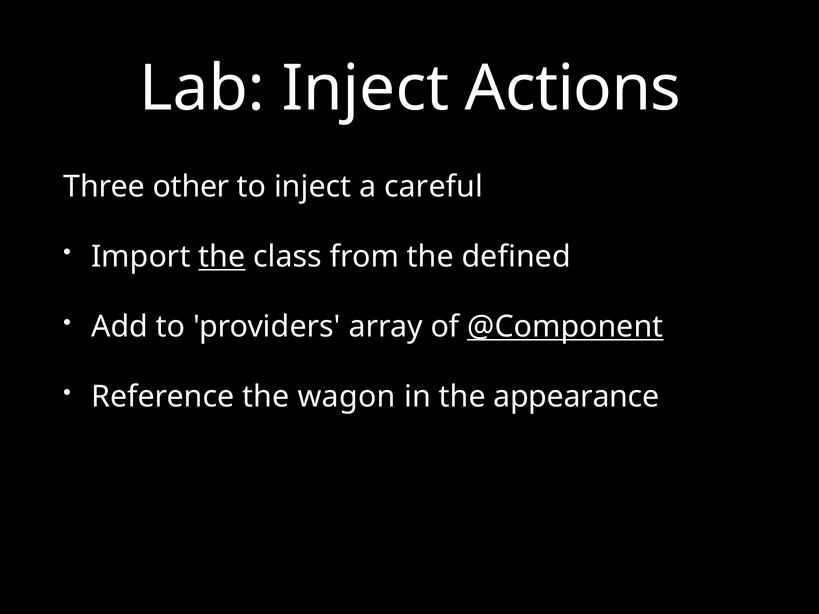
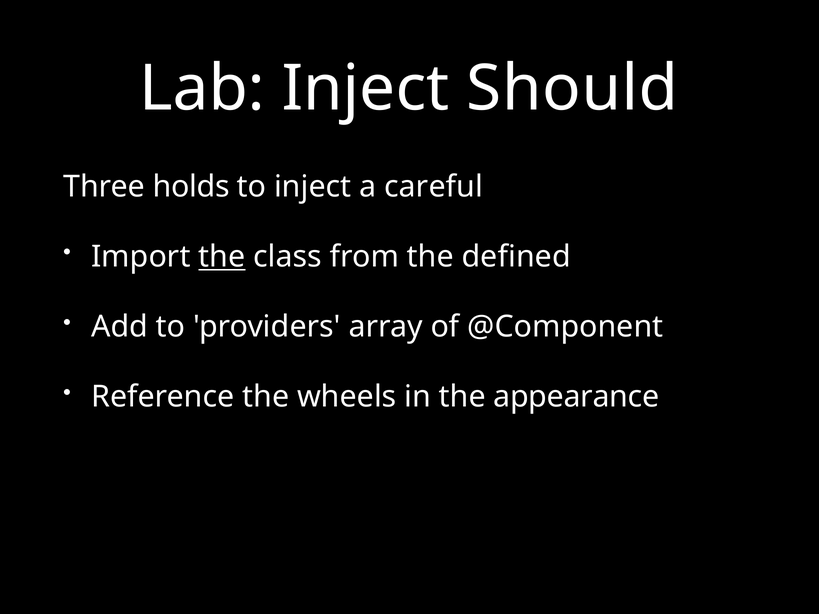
Actions: Actions -> Should (572, 88)
other: other -> holds (191, 187)
@Component underline: present -> none (565, 327)
wagon: wagon -> wheels (347, 397)
